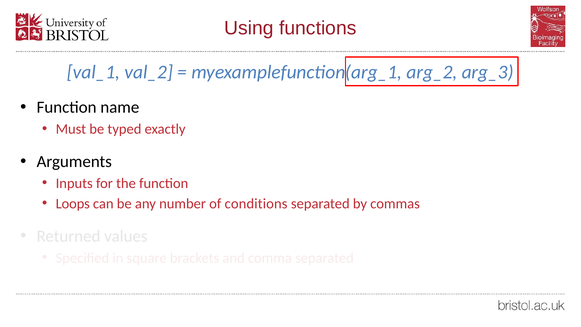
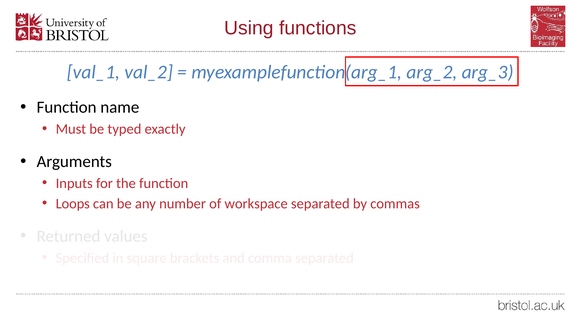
conditions: conditions -> workspace (256, 204)
